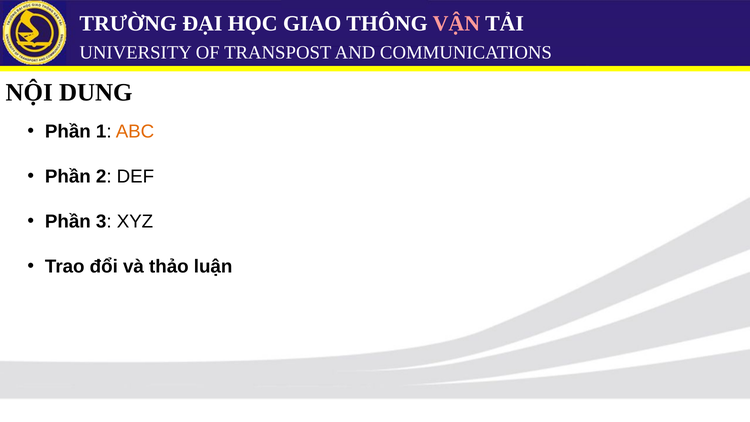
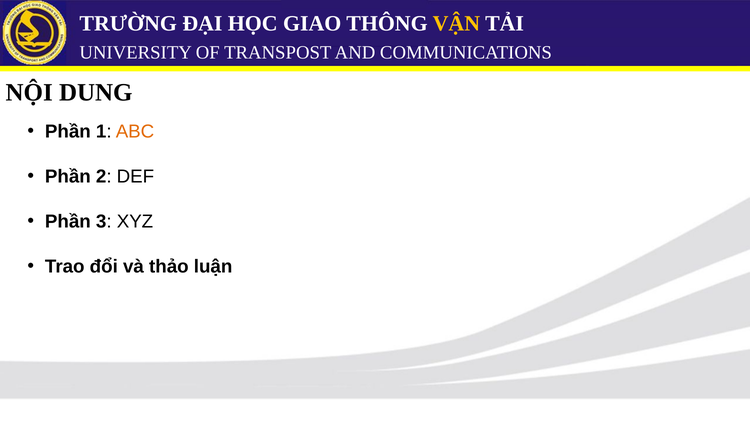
VẬN colour: pink -> yellow (456, 24)
